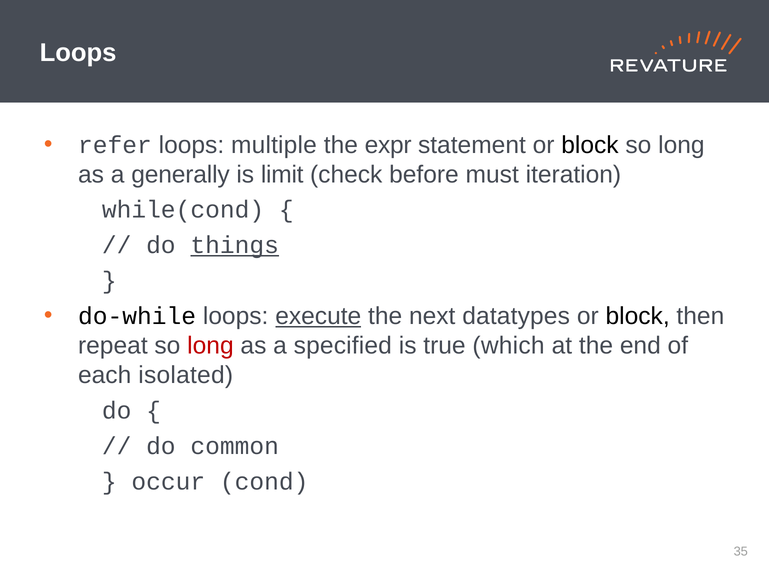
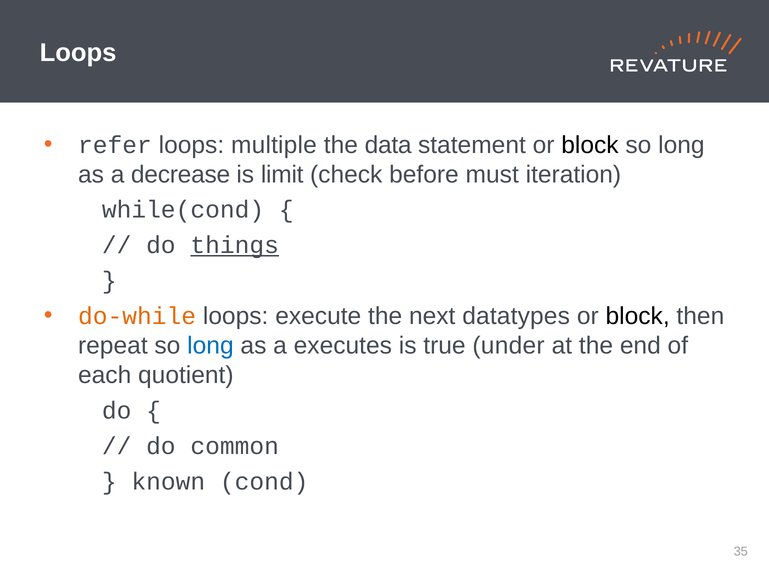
expr: expr -> data (388, 145)
generally: generally -> decrease (181, 174)
do-while colour: black -> orange (137, 316)
execute underline: present -> none (318, 316)
long colour: red -> blue (210, 346)
specified: specified -> executes (343, 346)
which: which -> under (509, 346)
isolated: isolated -> quotient (186, 375)
occur: occur -> known (168, 481)
